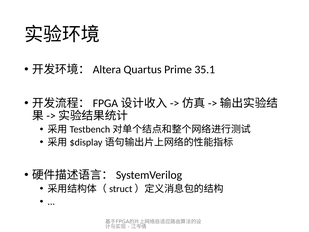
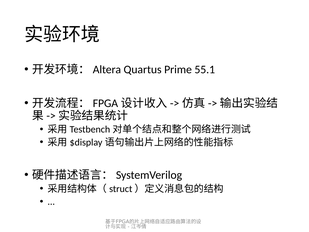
35.1: 35.1 -> 55.1 (205, 69)
